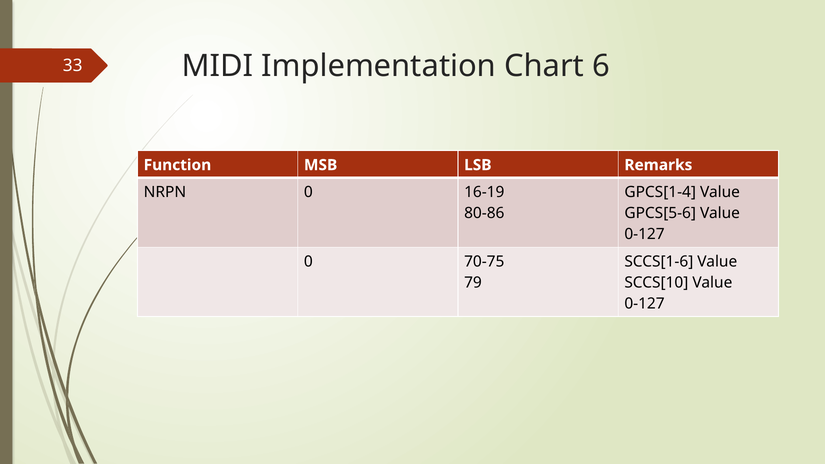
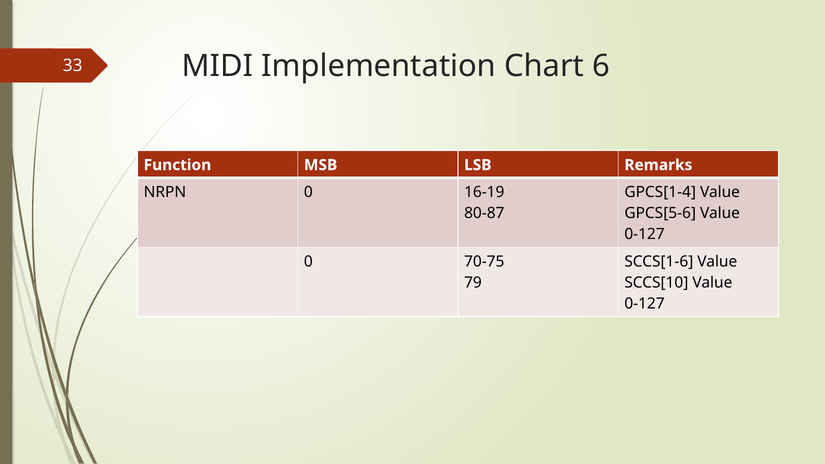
80-86: 80-86 -> 80-87 (484, 213)
